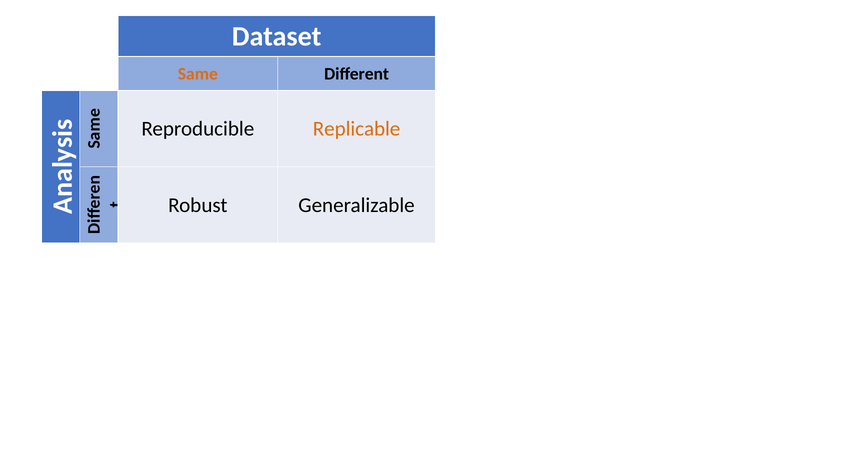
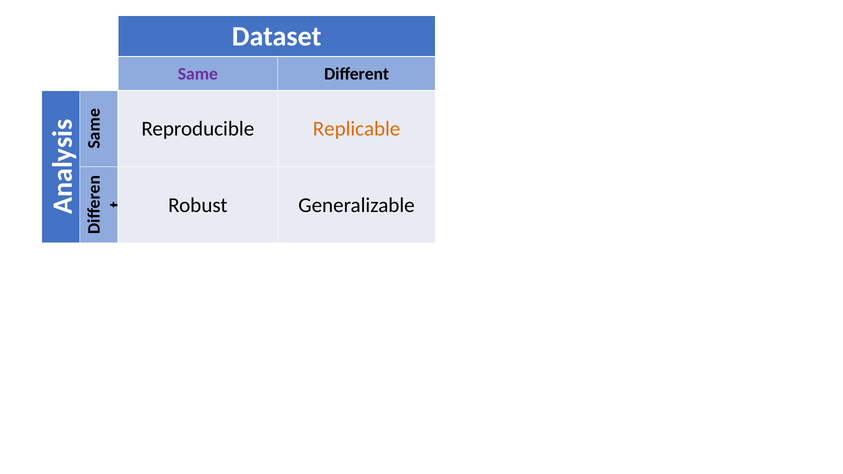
Same colour: orange -> purple (198, 74)
